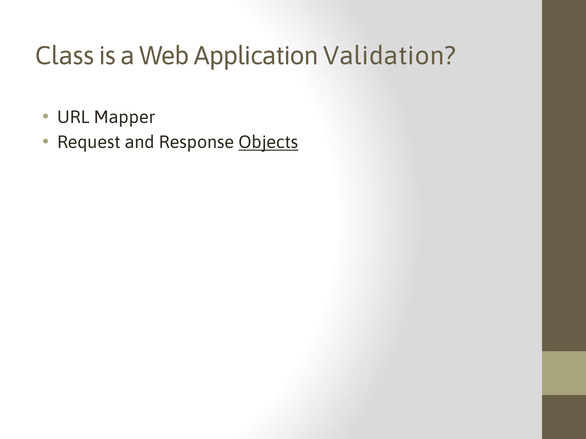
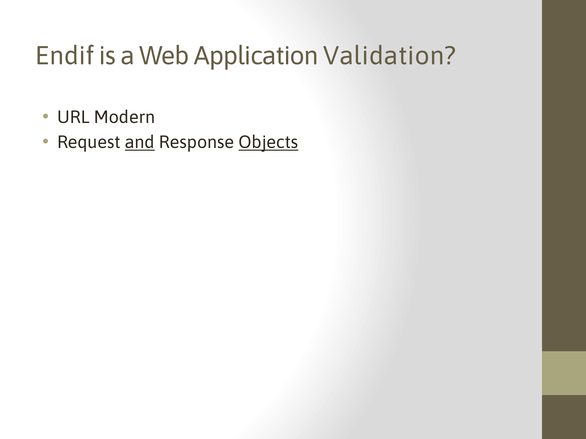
Class: Class -> Endif (65, 56)
Mapper: Mapper -> Modern (124, 117)
and underline: none -> present (140, 143)
